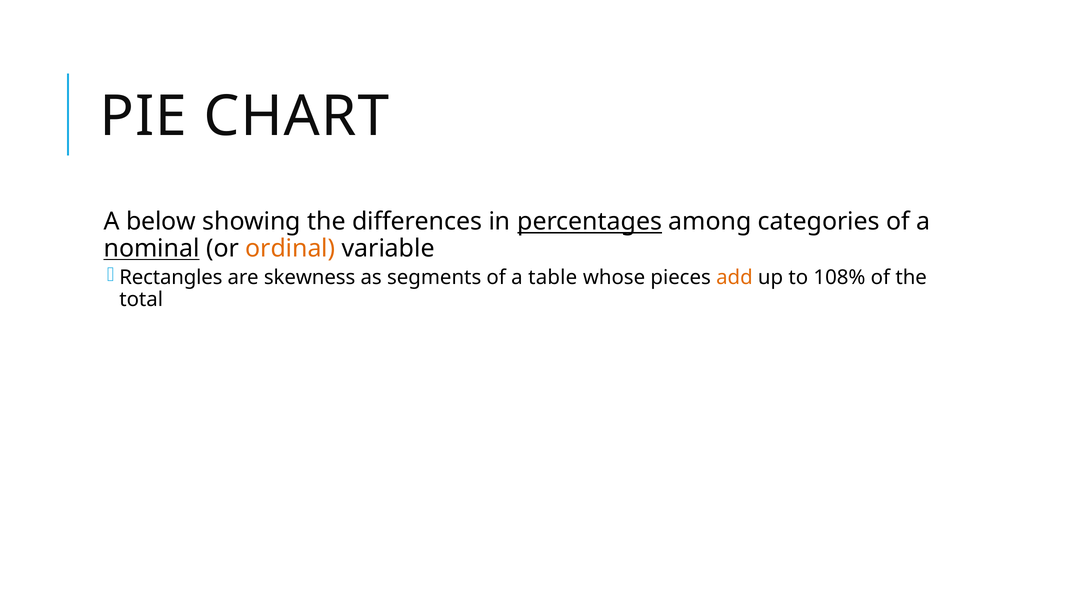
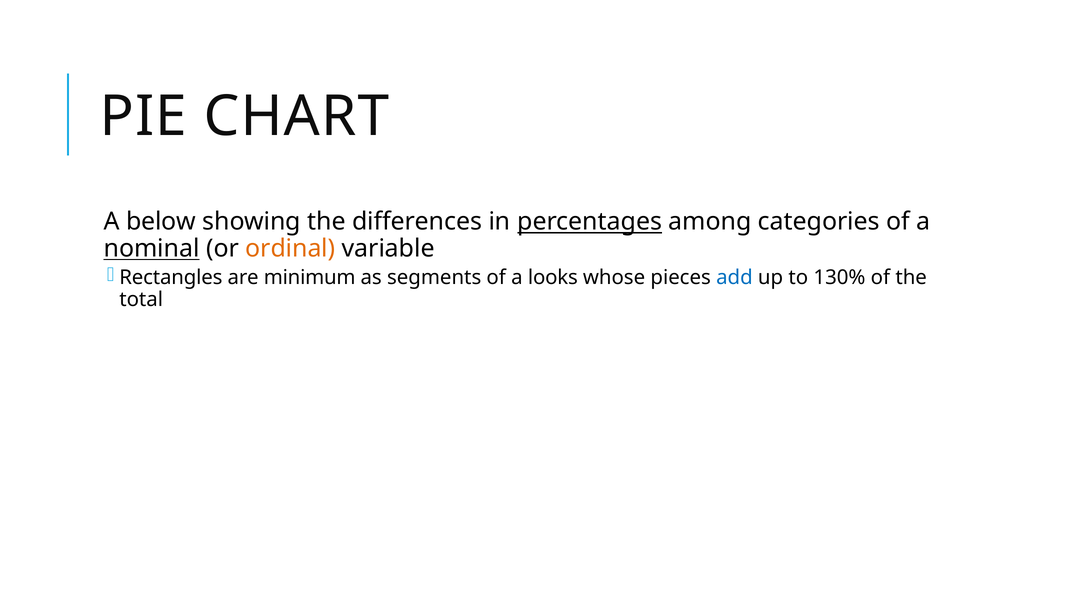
skewness: skewness -> minimum (310, 278)
table: table -> looks (553, 278)
add colour: orange -> blue (734, 278)
108%: 108% -> 130% (839, 278)
